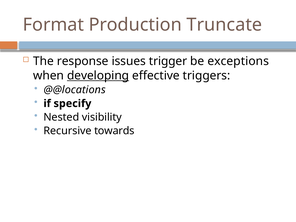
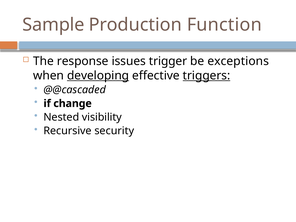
Format: Format -> Sample (53, 25)
Truncate: Truncate -> Function (224, 25)
triggers underline: none -> present (207, 76)
@@locations: @@locations -> @@cascaded (75, 90)
specify: specify -> change (73, 104)
towards: towards -> security (114, 131)
